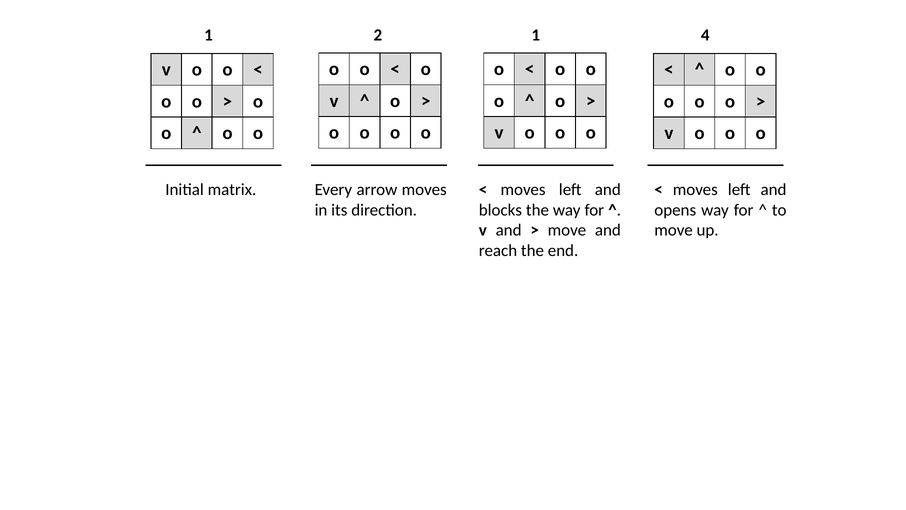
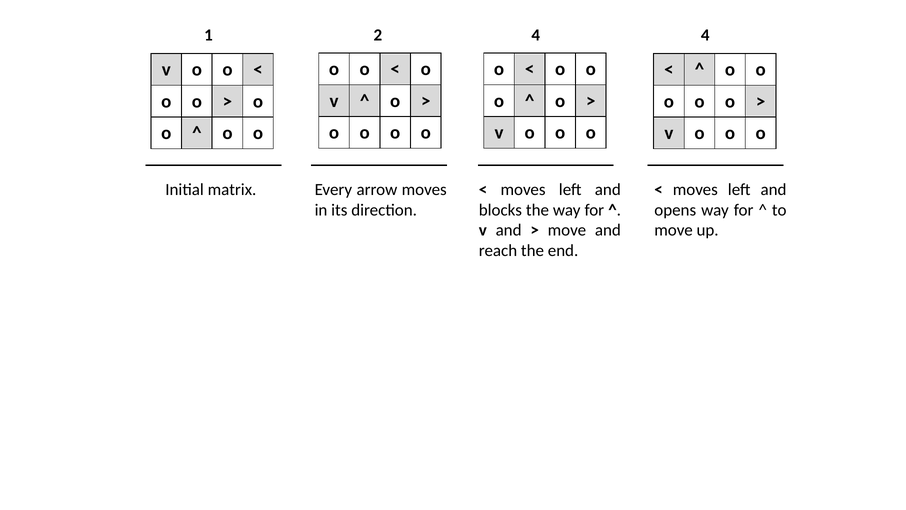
2 1: 1 -> 4 (536, 35)
